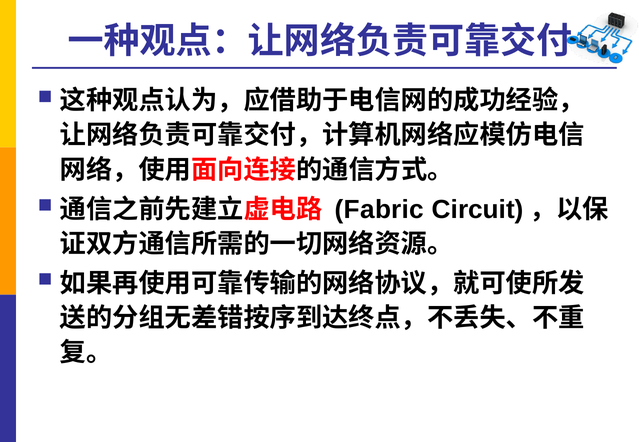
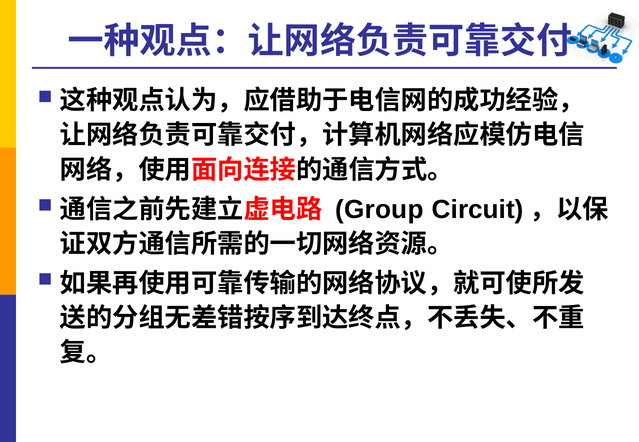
Fabric: Fabric -> Group (379, 210)
